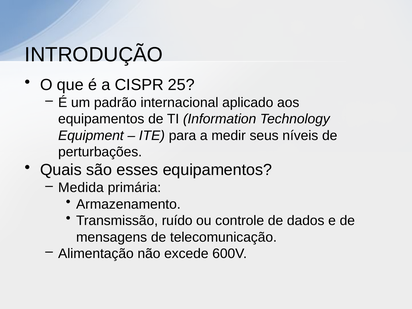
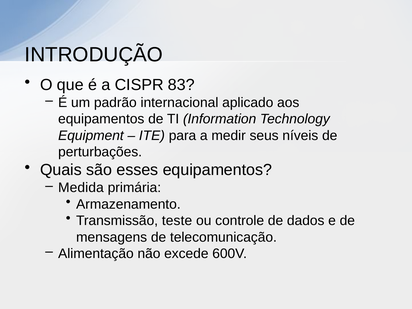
25: 25 -> 83 (181, 85)
ruído: ruído -> teste (177, 221)
